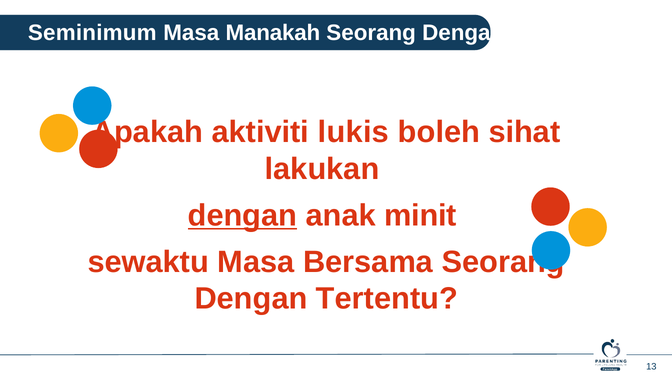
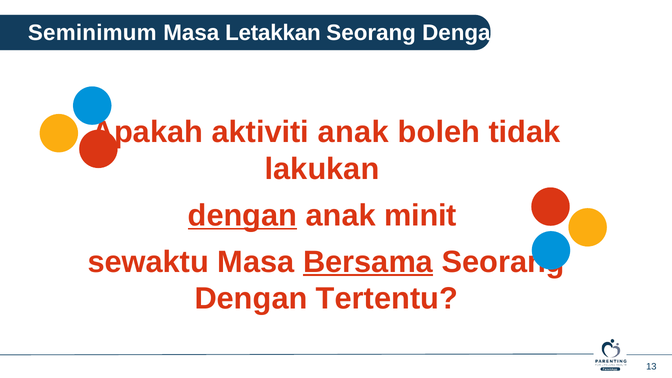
Manakah: Manakah -> Letakkan (273, 33)
aktiviti lukis: lukis -> anak (353, 132)
sihat: sihat -> tidak (524, 132)
Bersama underline: none -> present (368, 262)
